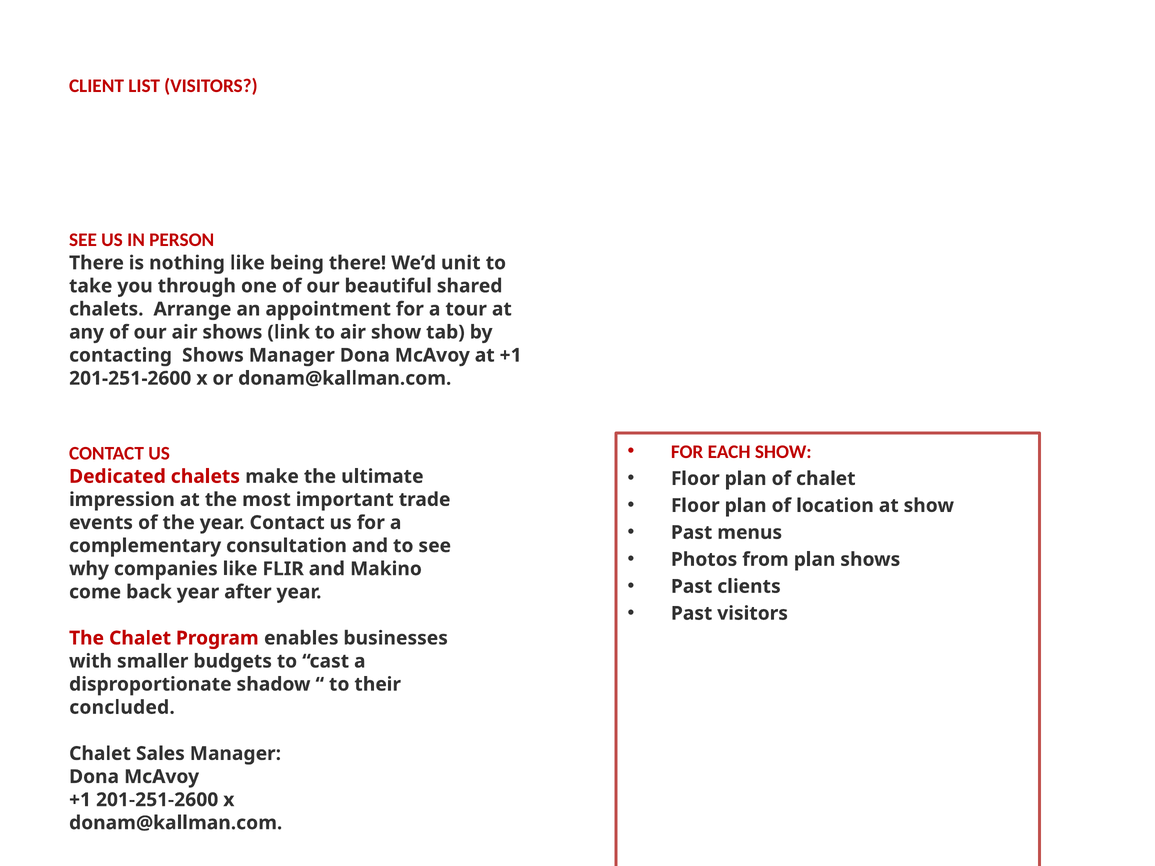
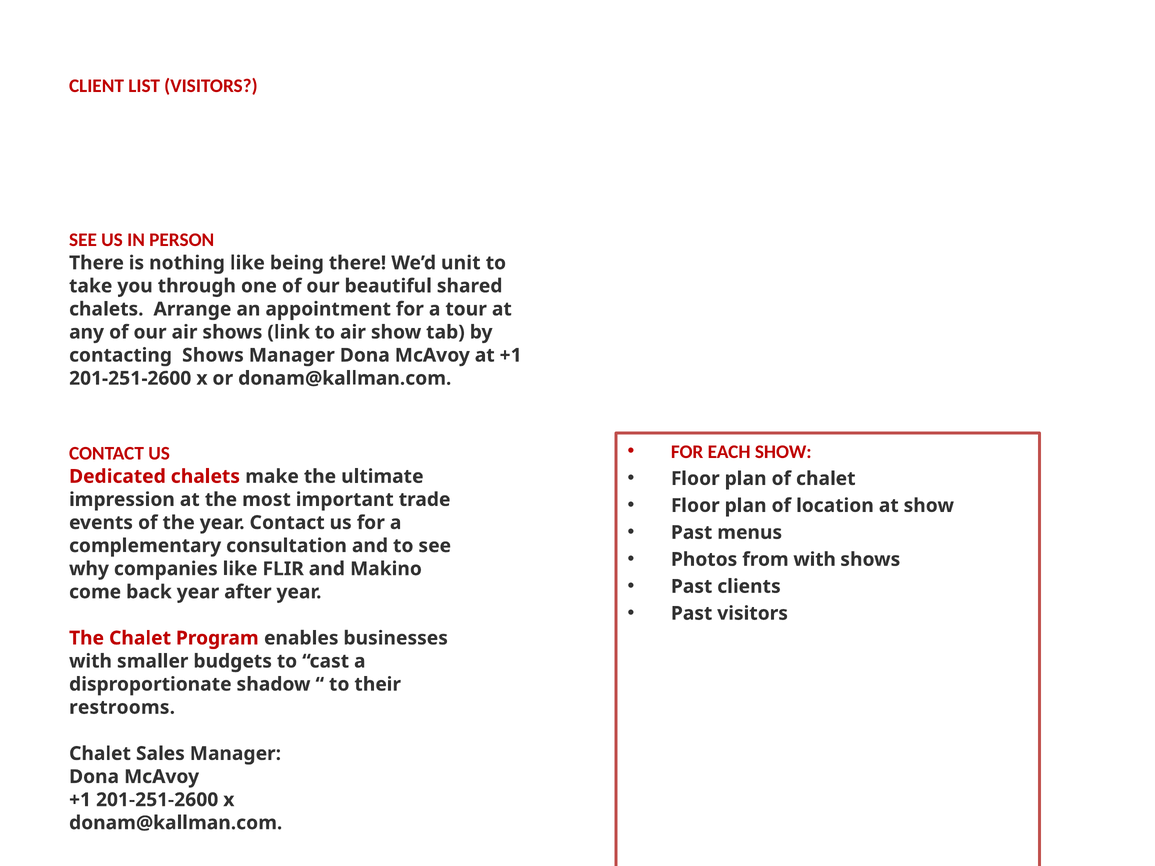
from plan: plan -> with (815, 560)
concluded: concluded -> restrooms (122, 708)
